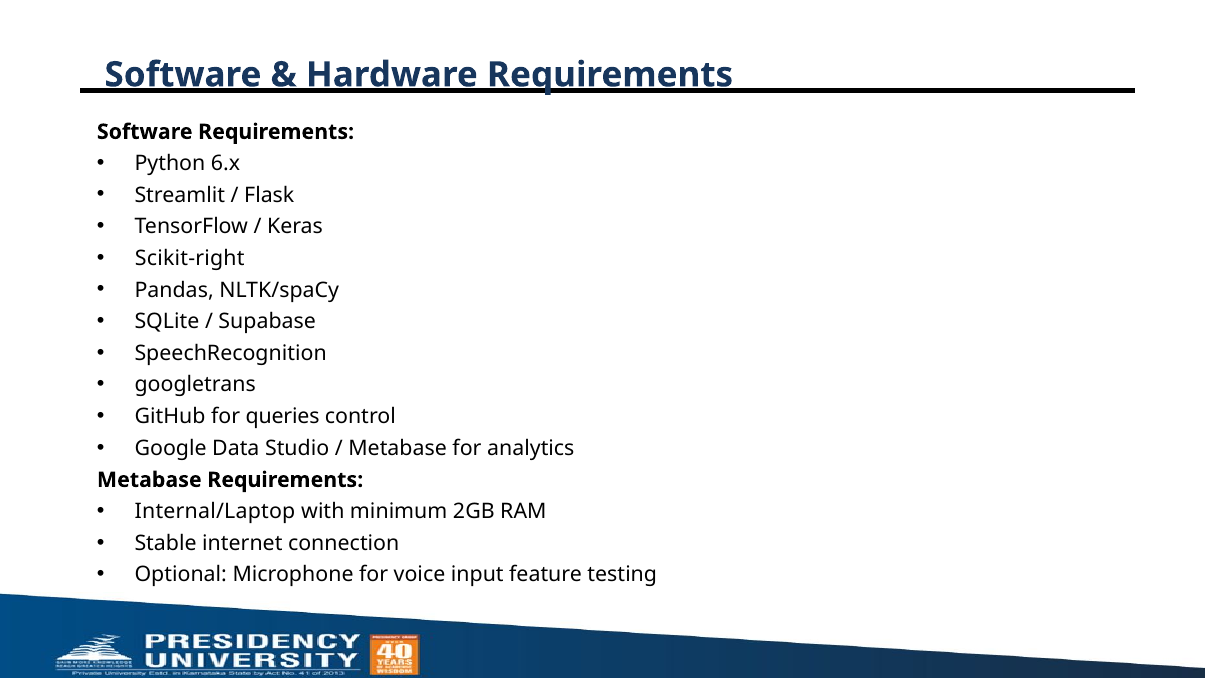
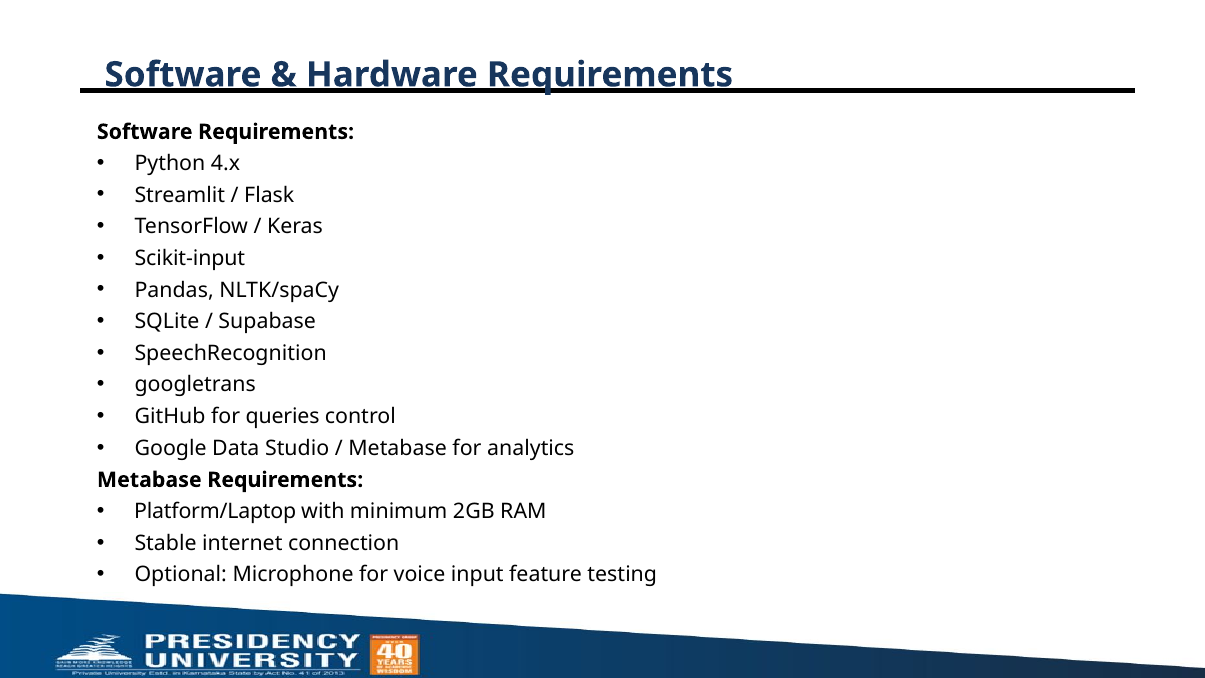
6.x: 6.x -> 4.x (225, 163)
Scikit-right: Scikit-right -> Scikit-input (190, 258)
Internal/Laptop: Internal/Laptop -> Platform/Laptop (215, 511)
